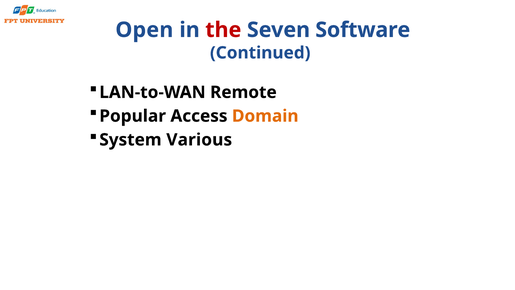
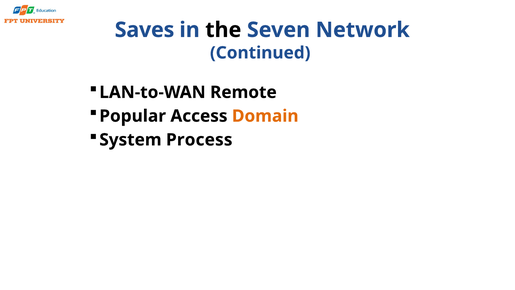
Open: Open -> Saves (145, 30)
the colour: red -> black (223, 30)
Software: Software -> Network (363, 30)
Various: Various -> Process (199, 140)
